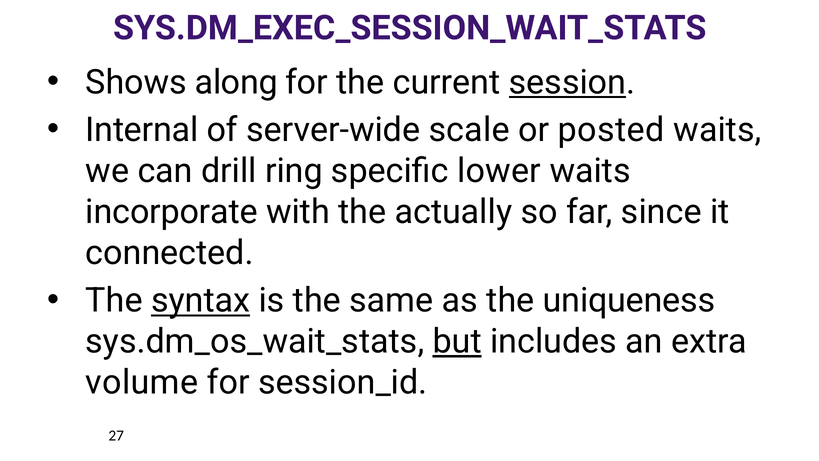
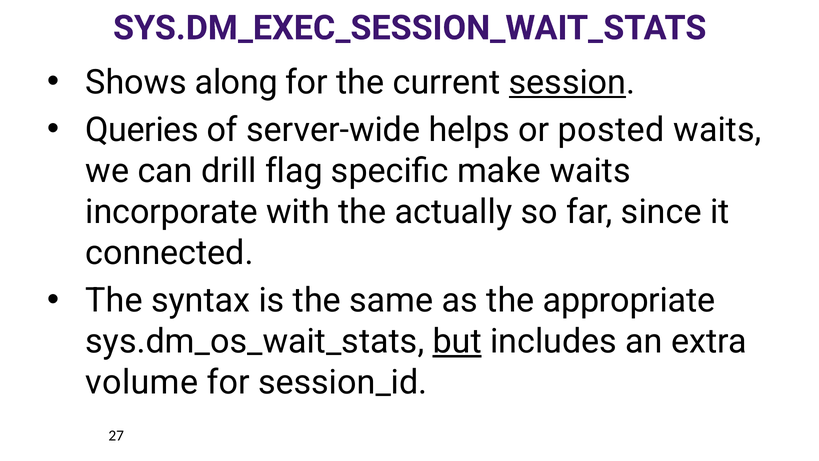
Internal: Internal -> Queries (142, 130)
scale: scale -> helps (469, 130)
ring: ring -> flag (294, 171)
lower: lower -> make (499, 171)
syntax underline: present -> none (201, 300)
uniqueness: uniqueness -> appropriate (629, 300)
